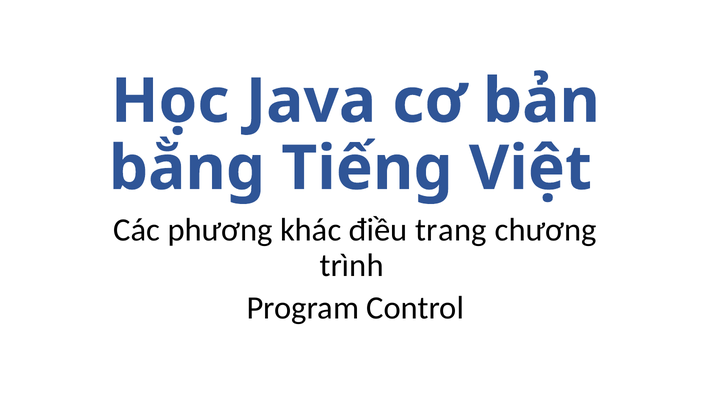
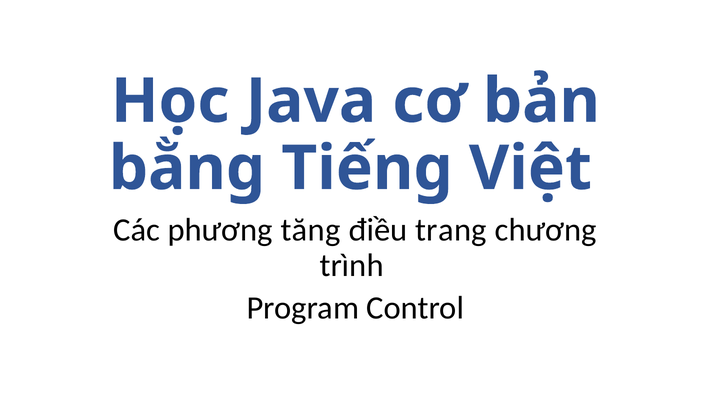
khác: khác -> tăng (311, 230)
